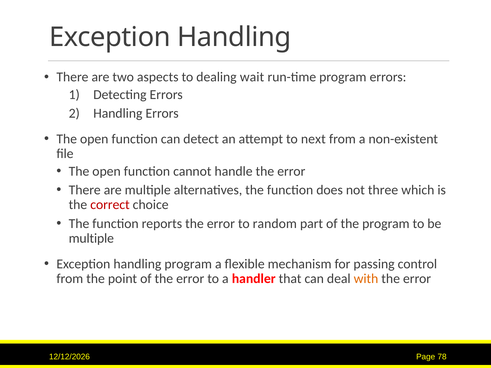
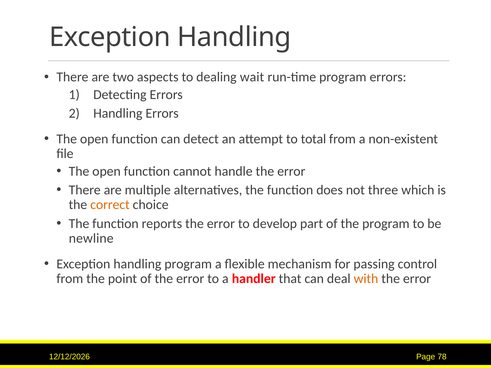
next: next -> total (313, 139)
correct colour: red -> orange (110, 205)
random: random -> develop (275, 224)
multiple: multiple -> newline (91, 238)
